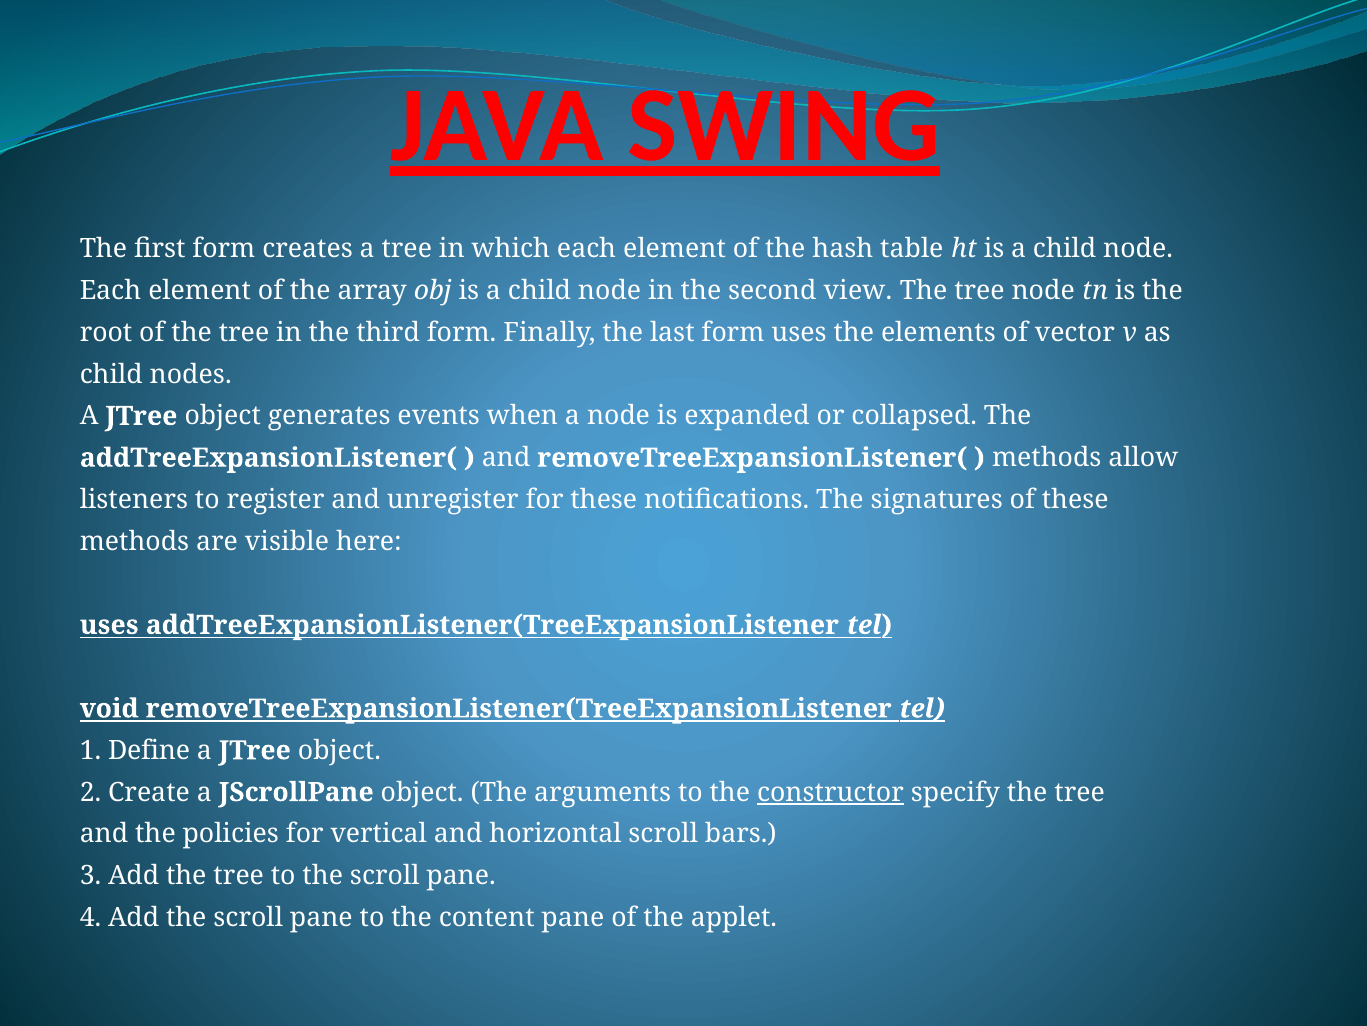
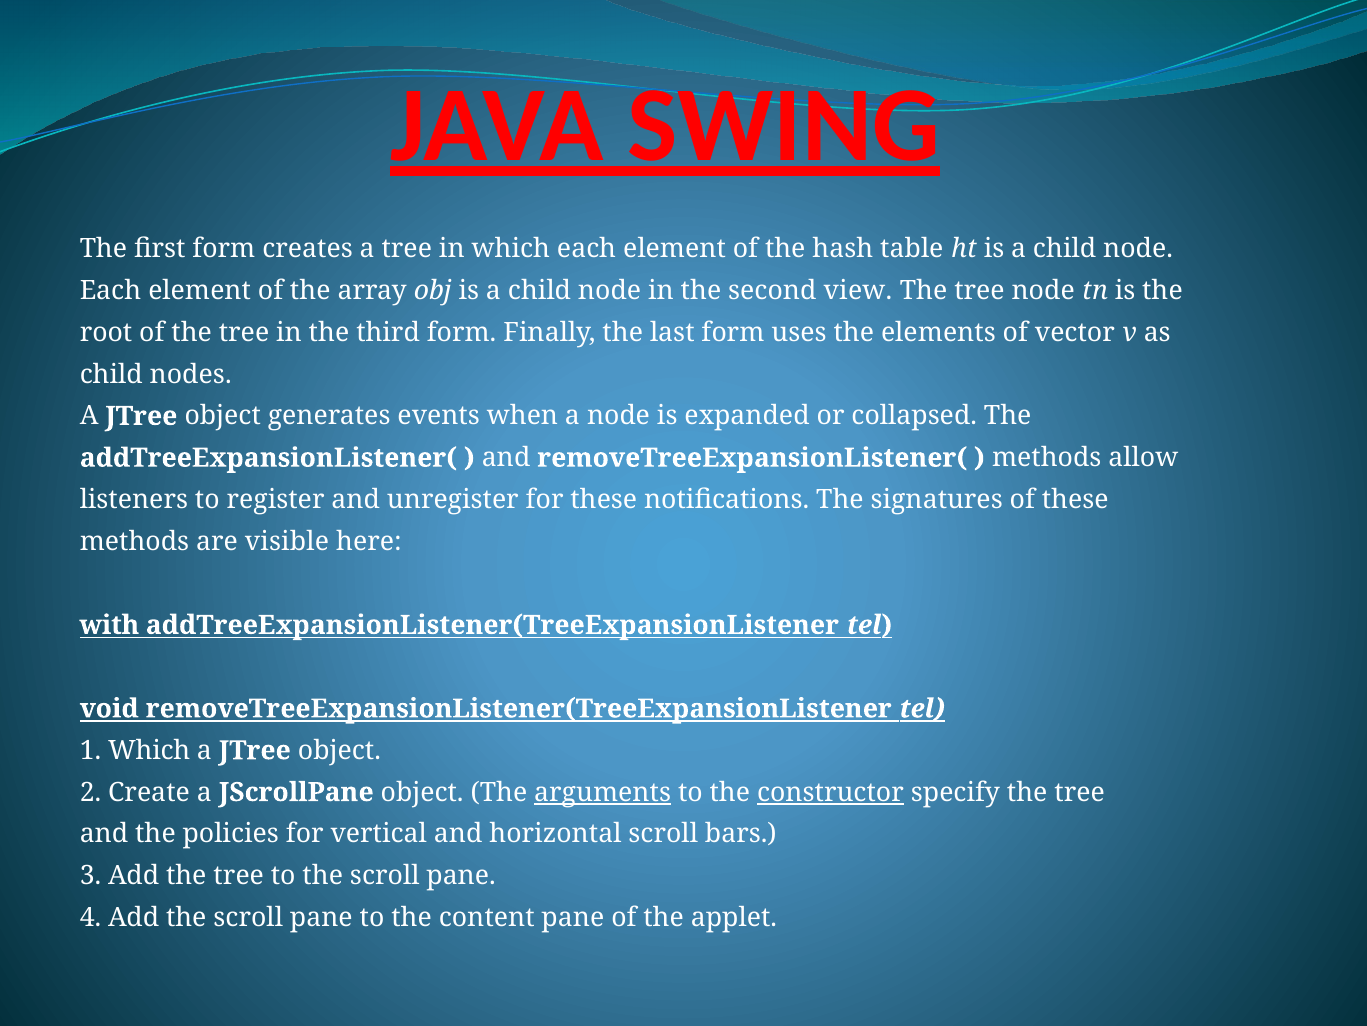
uses: uses -> with (109, 625)
1 Define: Define -> Which (149, 750)
arguments underline: none -> present (603, 792)
